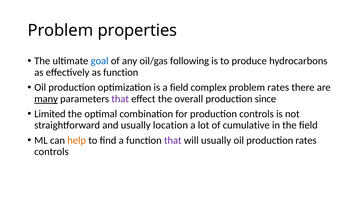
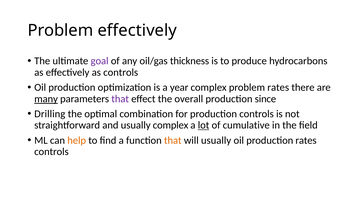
Problem properties: properties -> effectively (137, 30)
goal colour: blue -> purple (100, 61)
following: following -> thickness (190, 61)
as function: function -> controls (121, 72)
a field: field -> year (179, 87)
Limited: Limited -> Drilling (50, 114)
usually location: location -> complex (171, 125)
lot underline: none -> present (204, 125)
that colour: purple -> orange (173, 140)
